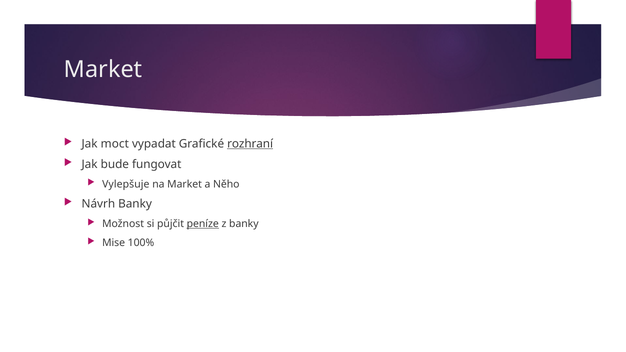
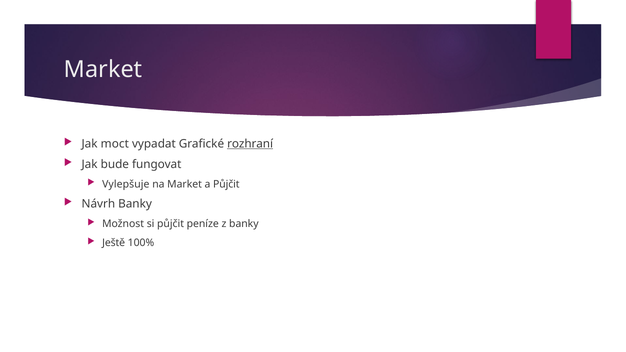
a Něho: Něho -> Půjčit (226, 184)
peníze underline: present -> none (203, 224)
Mise: Mise -> Ještě (114, 243)
